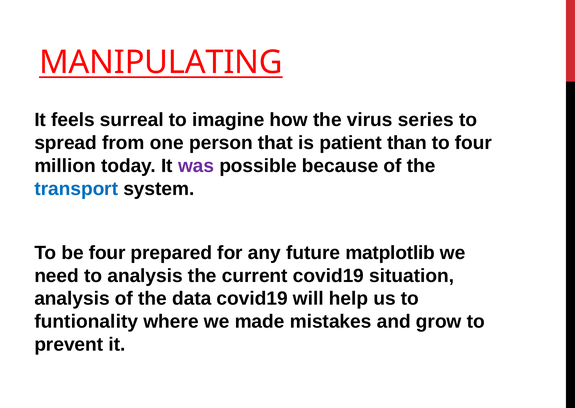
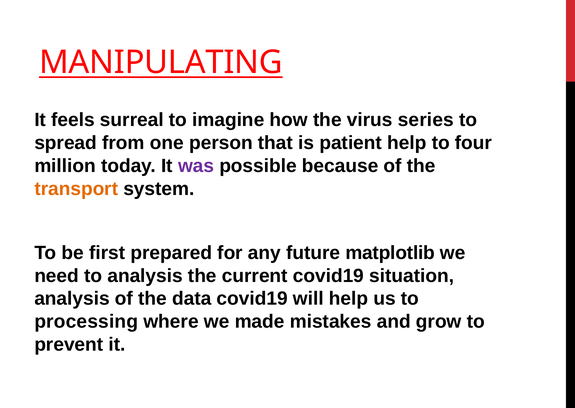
patient than: than -> help (407, 143)
transport colour: blue -> orange (76, 189)
be four: four -> first (107, 253)
funtionality: funtionality -> processing (86, 322)
